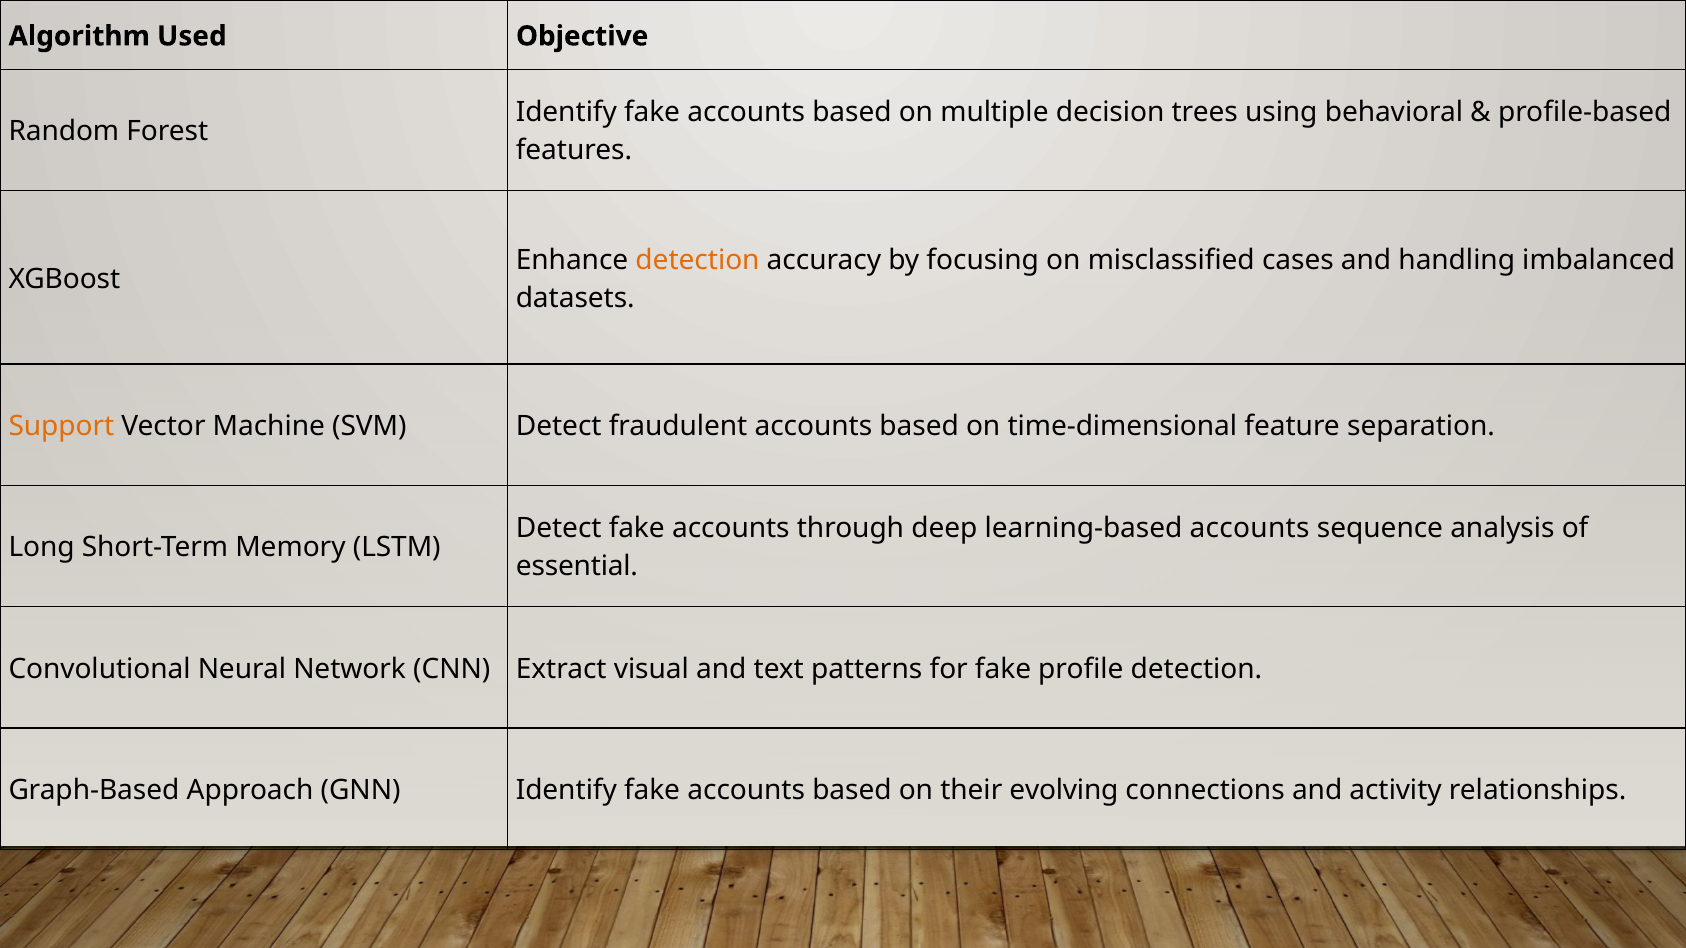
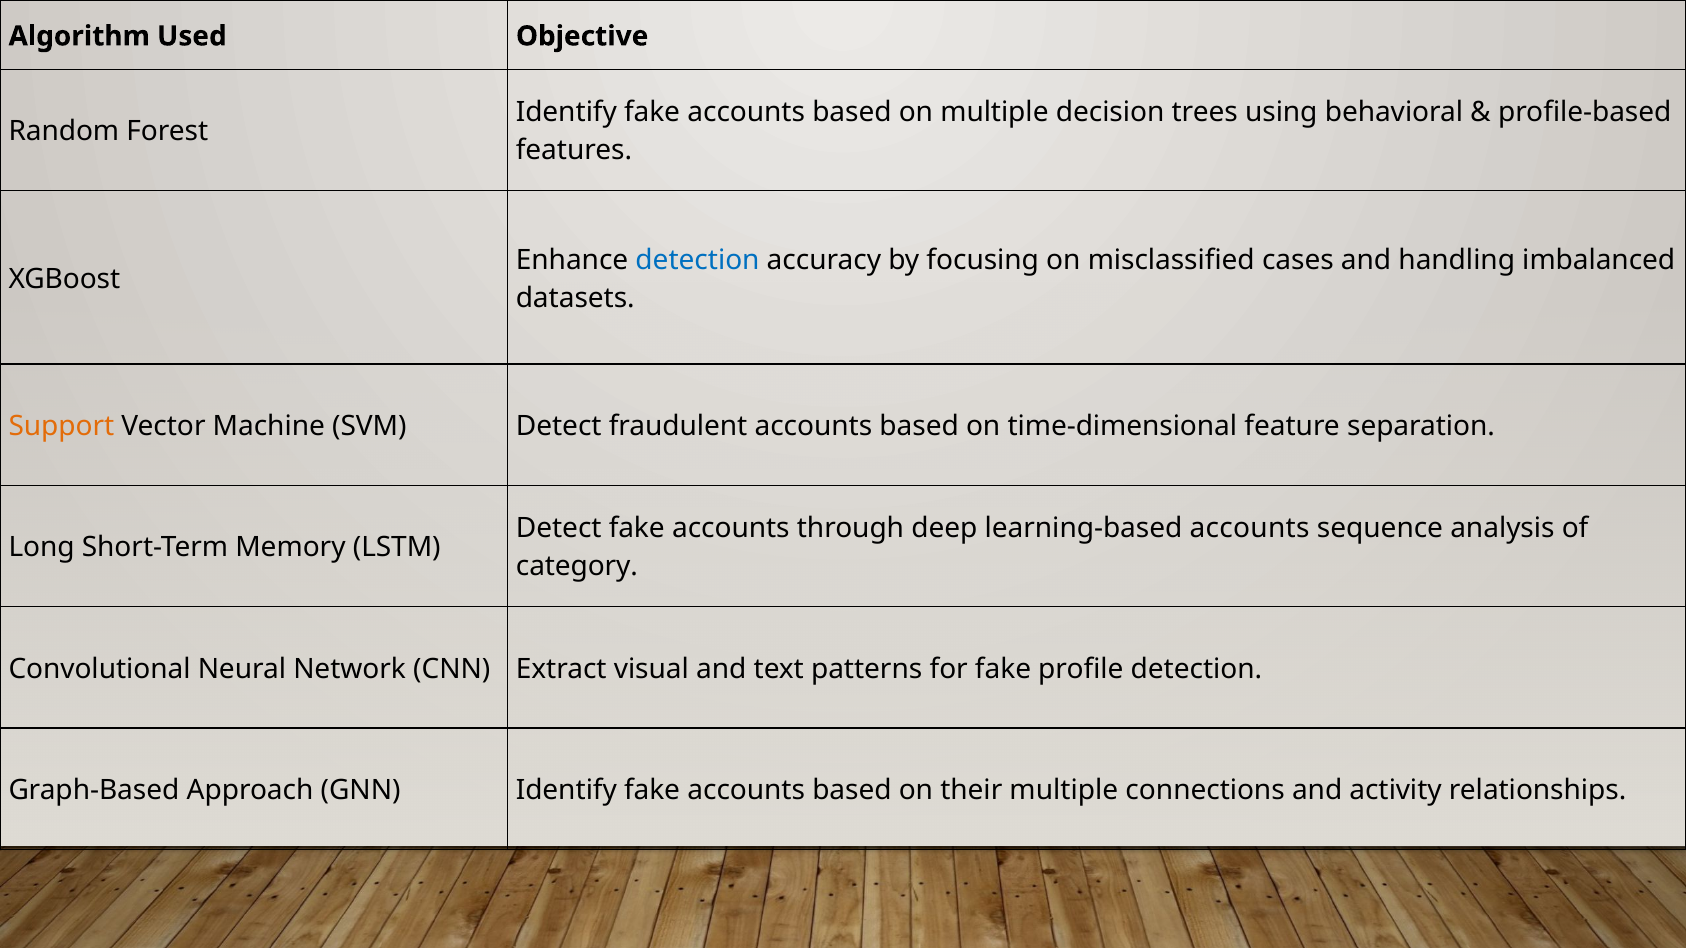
detection colour: orange -> blue (698, 260)
essential: essential -> category (577, 567)
their evolving: evolving -> multiple (1064, 790)
